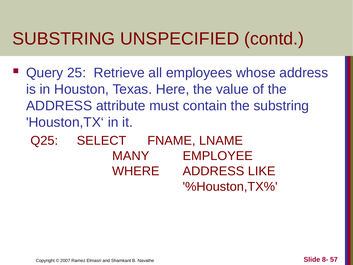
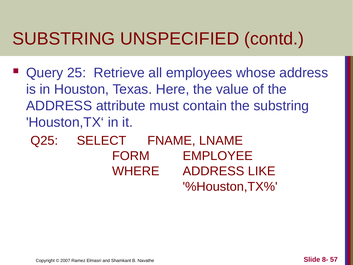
MANY: MANY -> FORM (131, 156)
